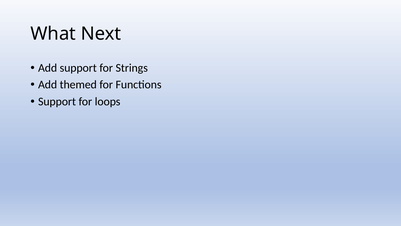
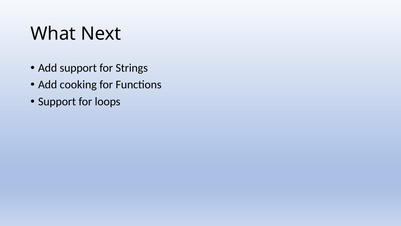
themed: themed -> cooking (78, 85)
